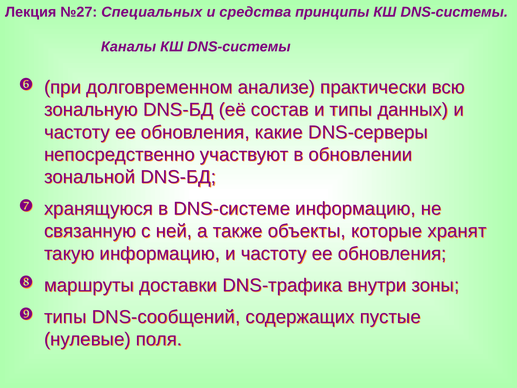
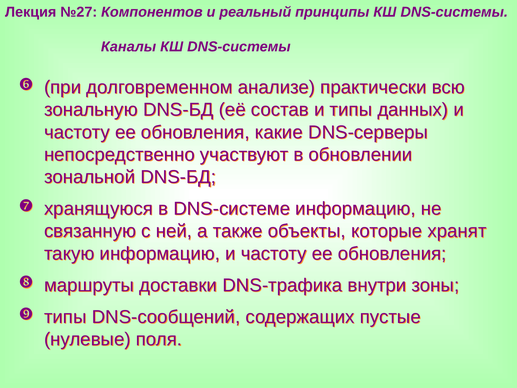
Специальных: Специальных -> Компонентов (152, 12)
средства: средства -> реальный (255, 12)
